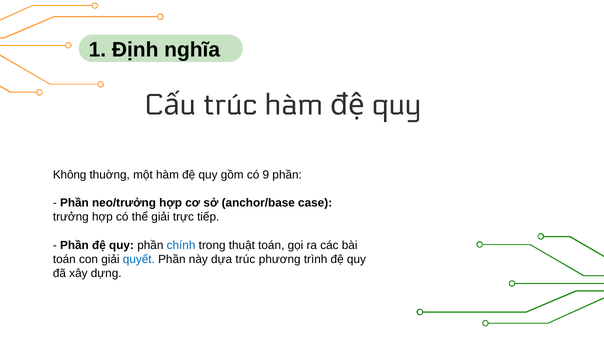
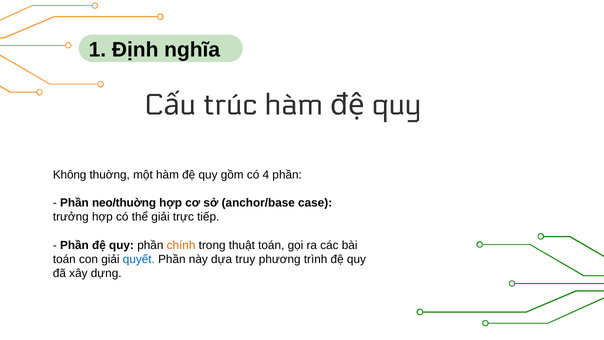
9: 9 -> 4 (266, 175)
neo/trưởng: neo/trưởng -> neo/thuờng (124, 203)
chính colour: blue -> orange (181, 245)
dựa trúc: trúc -> truy (245, 259)
